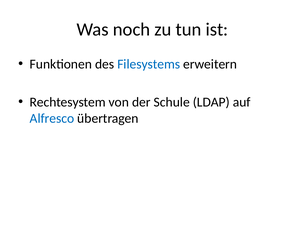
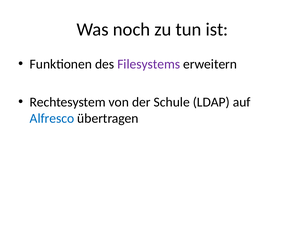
Filesystems colour: blue -> purple (149, 64)
